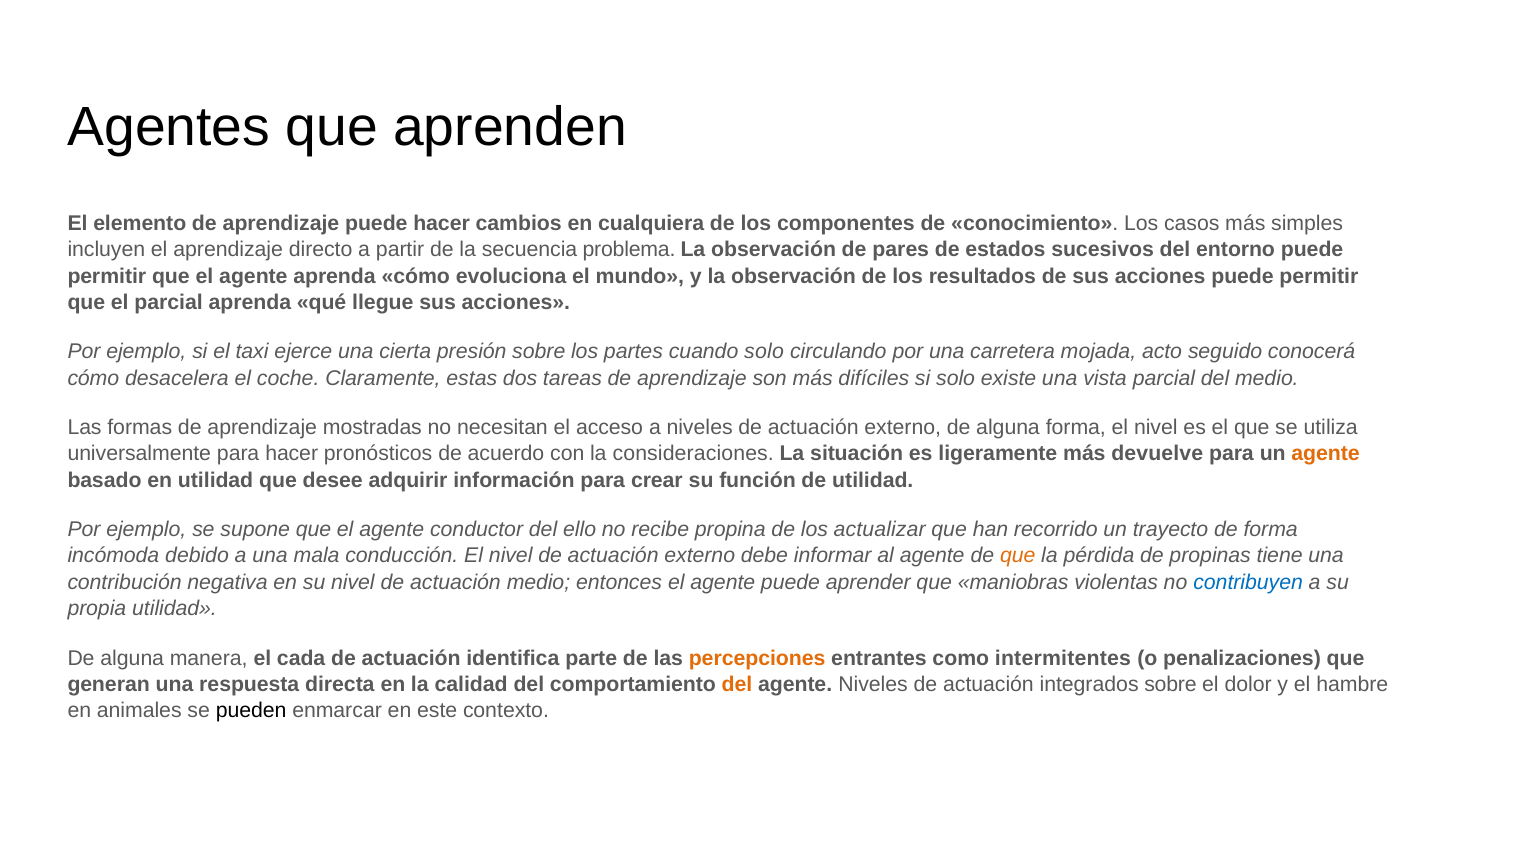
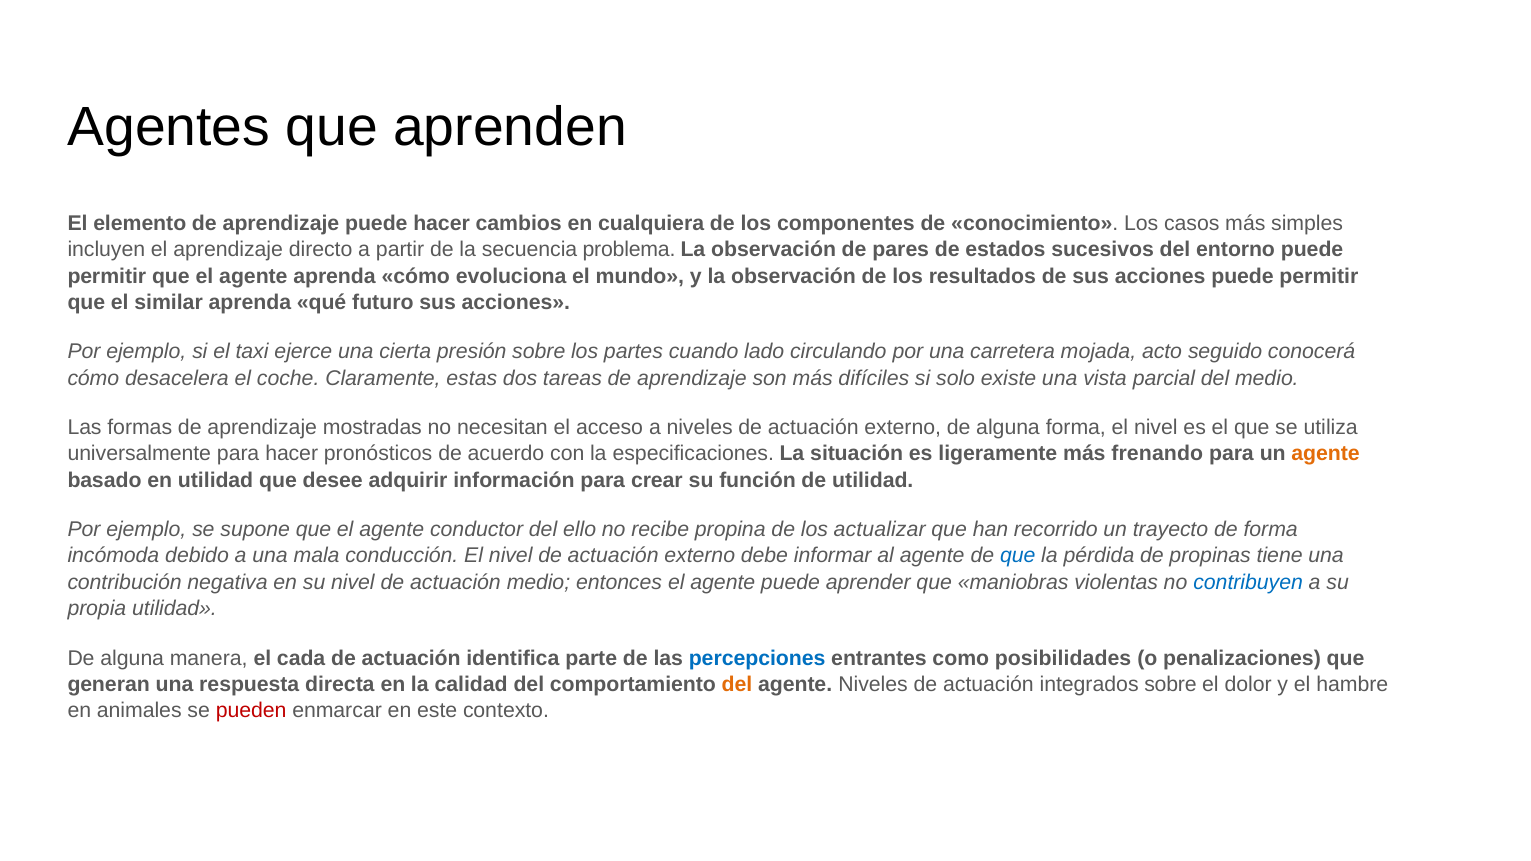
el parcial: parcial -> similar (169, 303)
llegue: llegue -> futuro (383, 303)
cuando solo: solo -> lado (764, 352)
consideraciones: consideraciones -> especificaciones (693, 454)
devuelve: devuelve -> frenando (1157, 454)
que colour: orange -> blue (1018, 556)
percepciones colour: orange -> blue (757, 658)
intermitentes: intermitentes -> posibilidades (1063, 658)
pueden colour: black -> red (251, 711)
